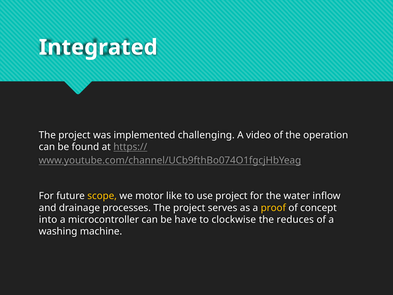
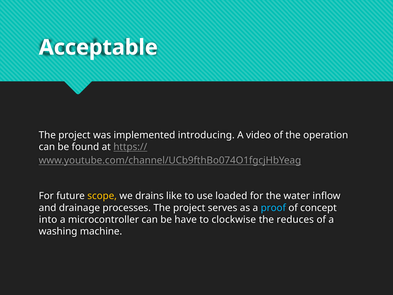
Integrated: Integrated -> Acceptable (98, 47)
challenging: challenging -> introducing (206, 135)
motor: motor -> drains (149, 196)
use project: project -> loaded (231, 196)
proof colour: yellow -> light blue (273, 208)
